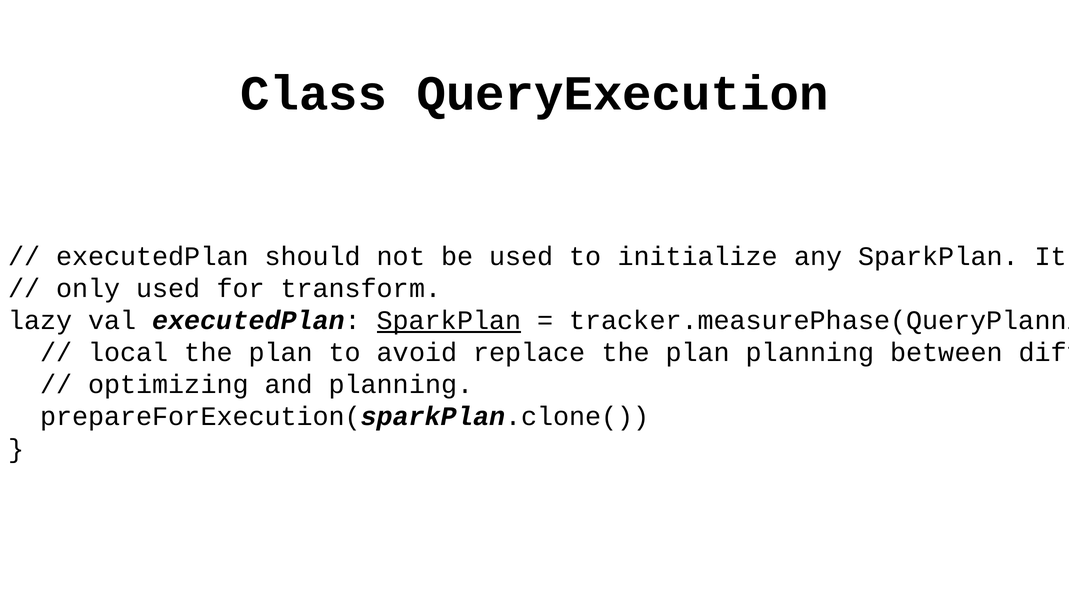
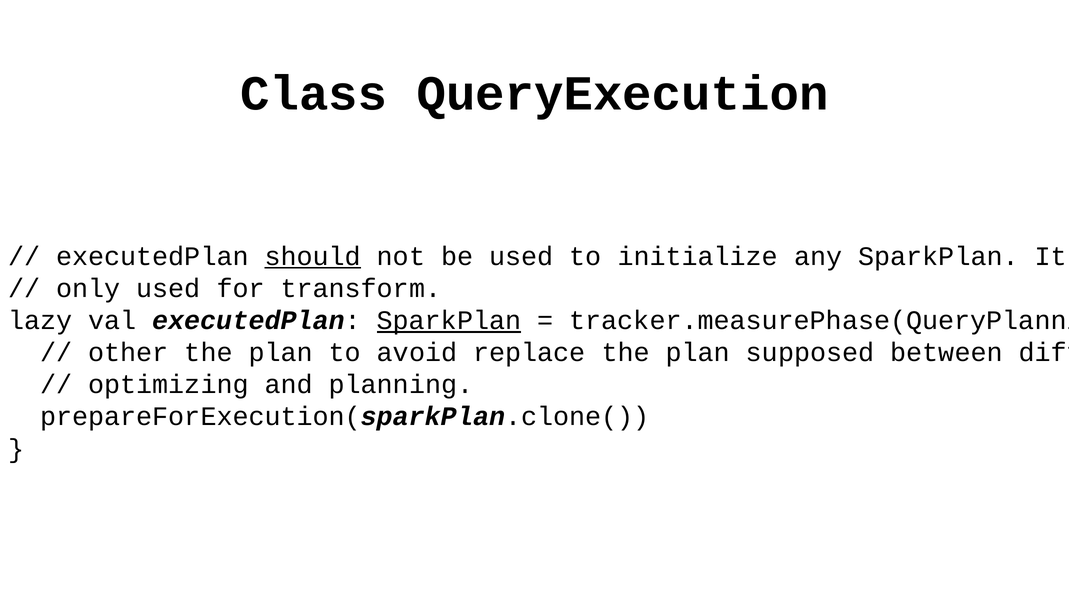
should underline: none -> present (313, 257)
local: local -> other (128, 353)
plan planning: planning -> supposed (810, 353)
